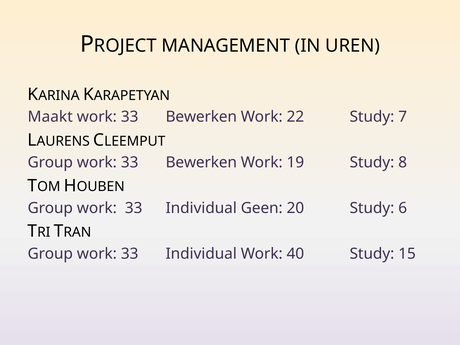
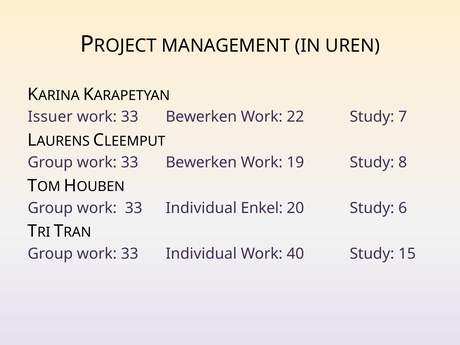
Maakt: Maakt -> Issuer (50, 117)
Geen: Geen -> Enkel (262, 208)
